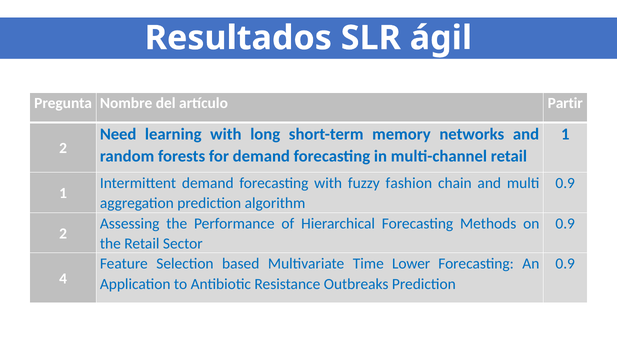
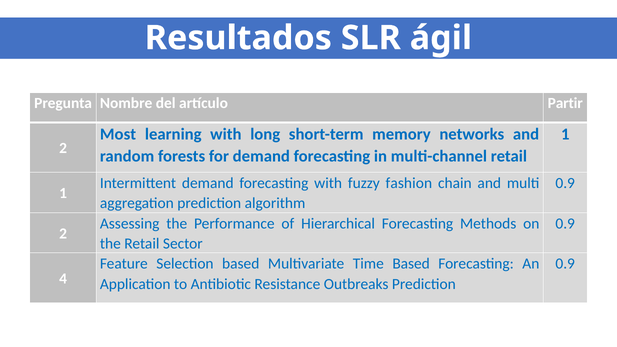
Need: Need -> Most (118, 134)
Time Lower: Lower -> Based (411, 264)
